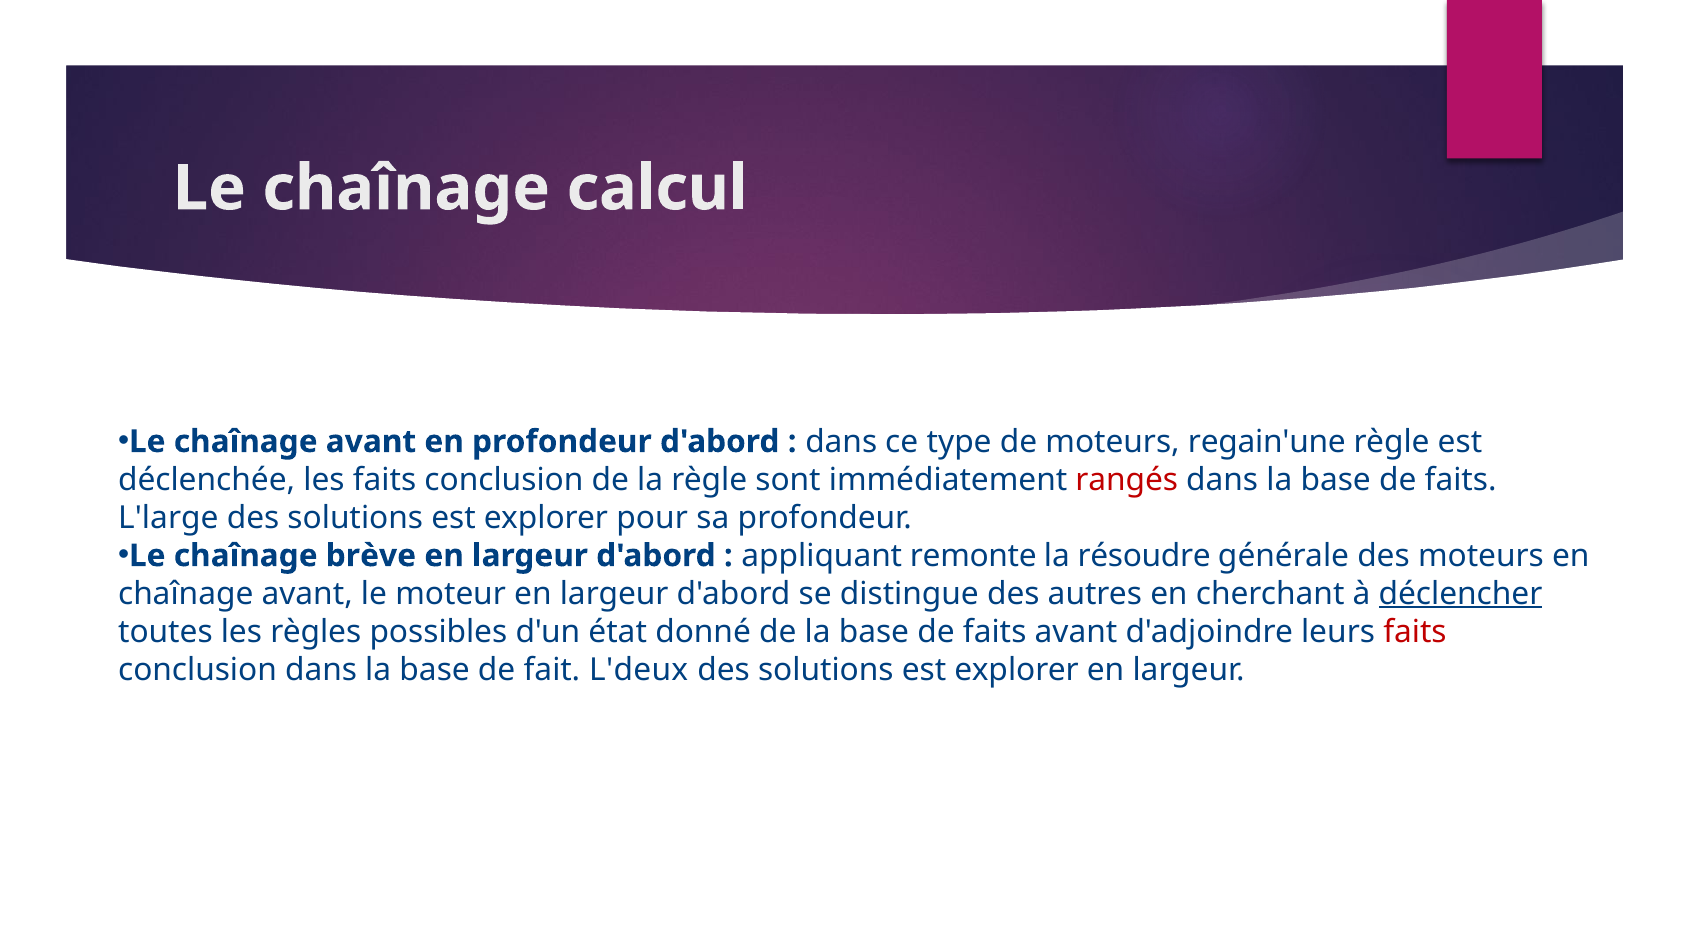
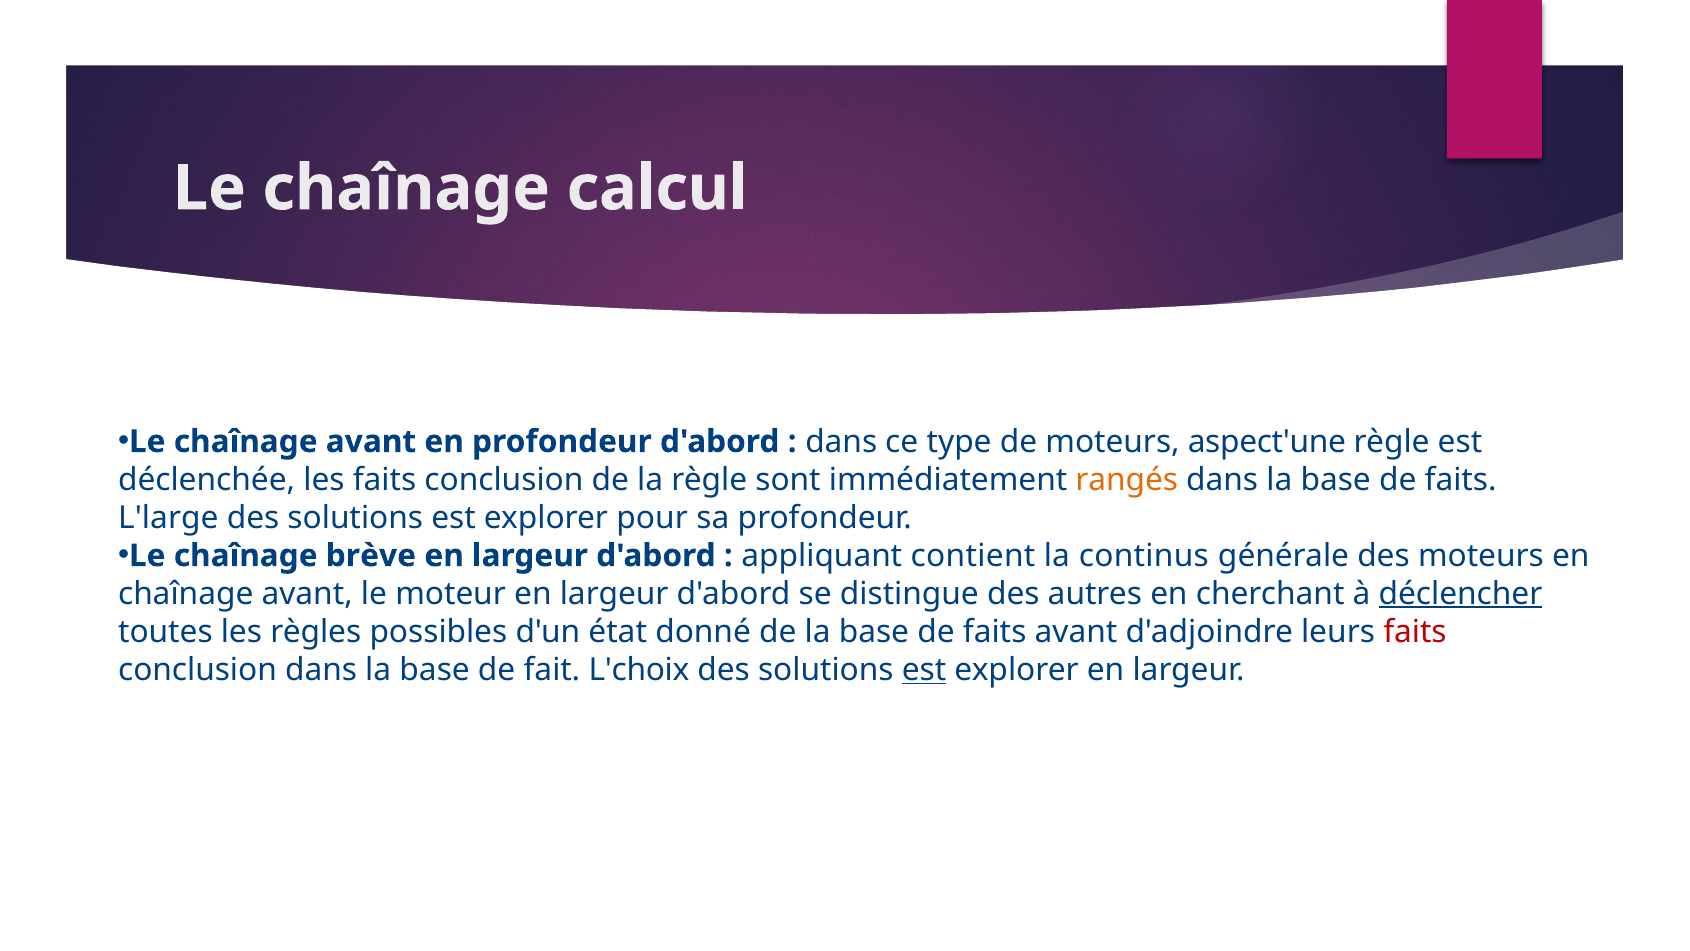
regain'une: regain'une -> aspect'une (1267, 441)
rangés colour: red -> orange (1127, 479)
remonte: remonte -> contient (973, 556)
résoudre: résoudre -> continus (1144, 556)
L'deux: L'deux -> L'choix (639, 670)
est underline: none -> present (924, 670)
